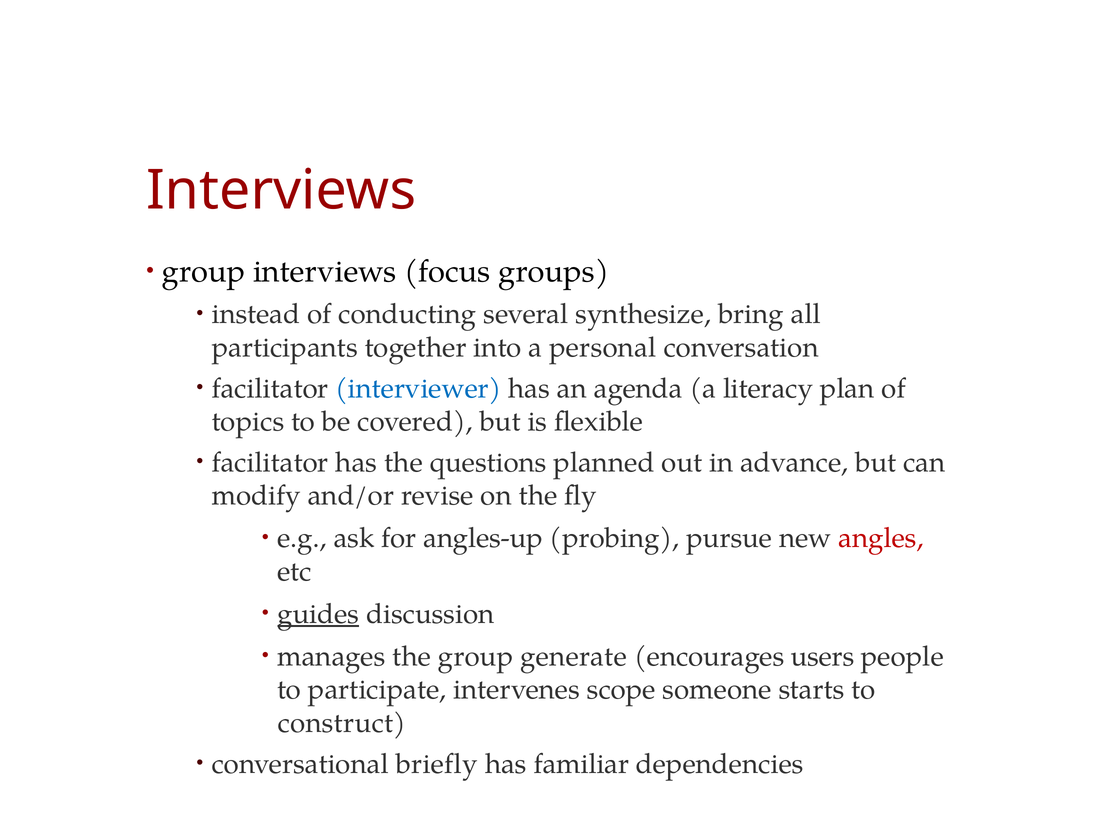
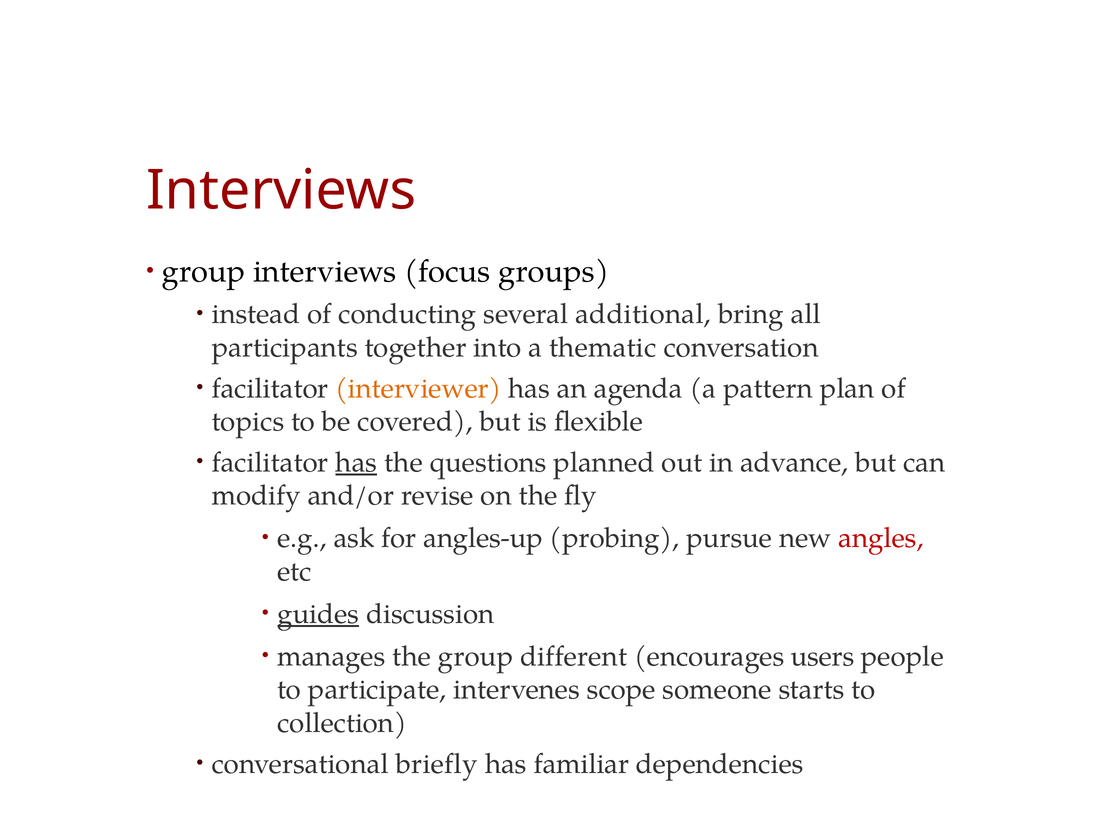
synthesize: synthesize -> additional (643, 315)
personal: personal -> thematic (603, 348)
interviewer colour: blue -> orange (418, 389)
literacy: literacy -> pattern (768, 389)
has underline: none -> present (356, 463)
generate: generate -> different (574, 657)
construct: construct -> collection (342, 724)
